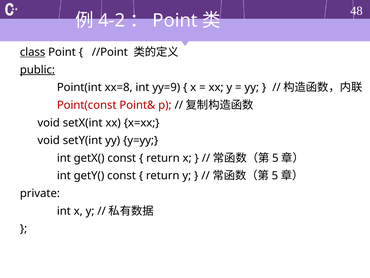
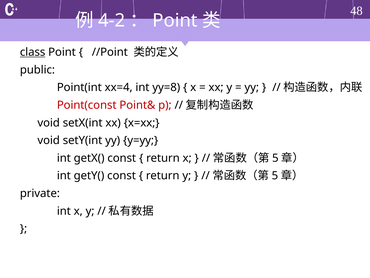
public underline: present -> none (37, 70)
xx=8: xx=8 -> xx=4 (119, 87)
yy=9: yy=9 -> yy=8 (166, 87)
